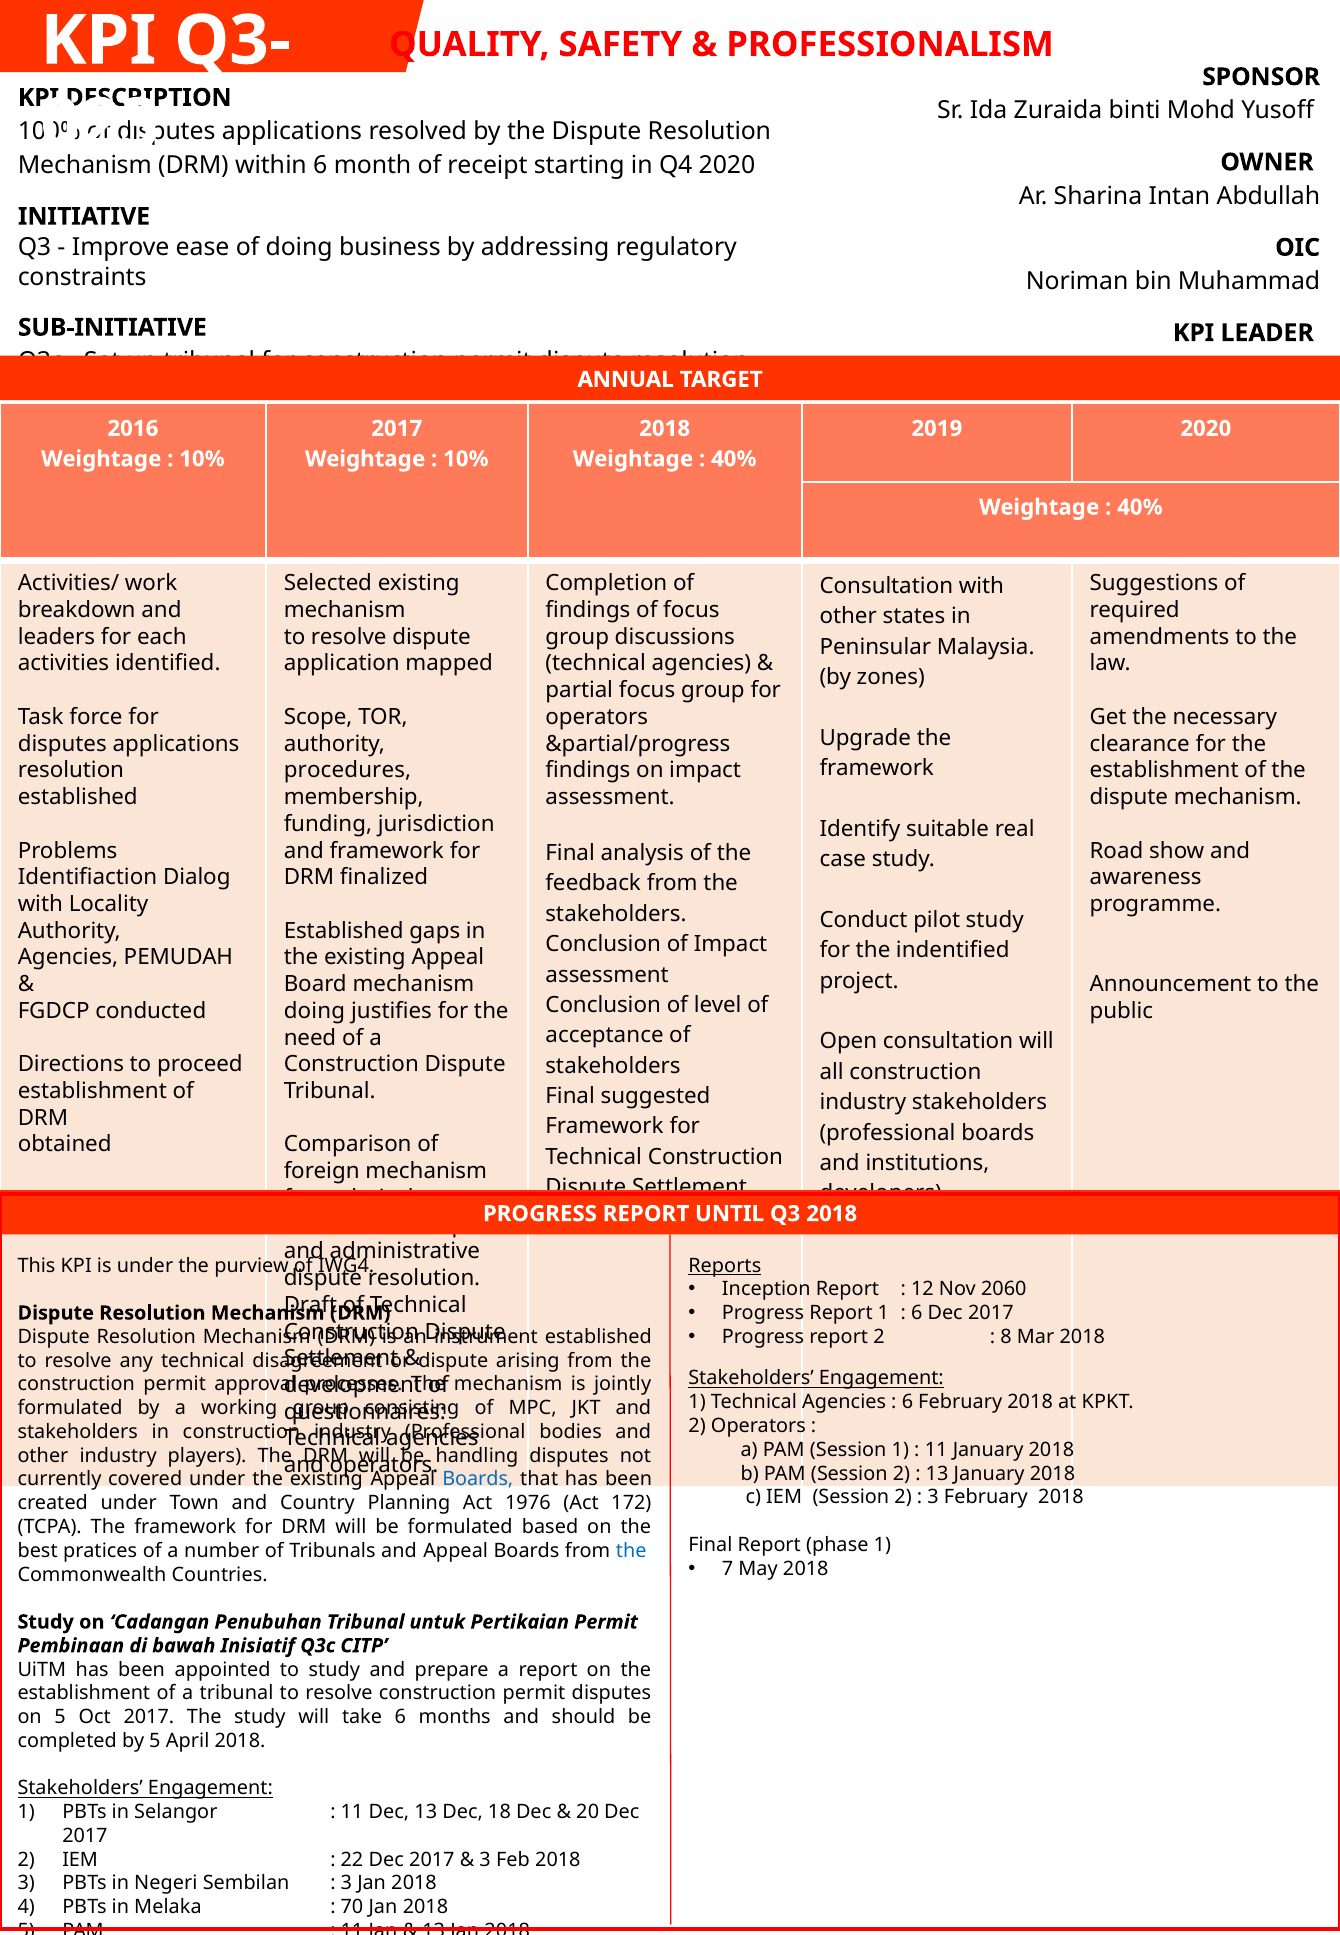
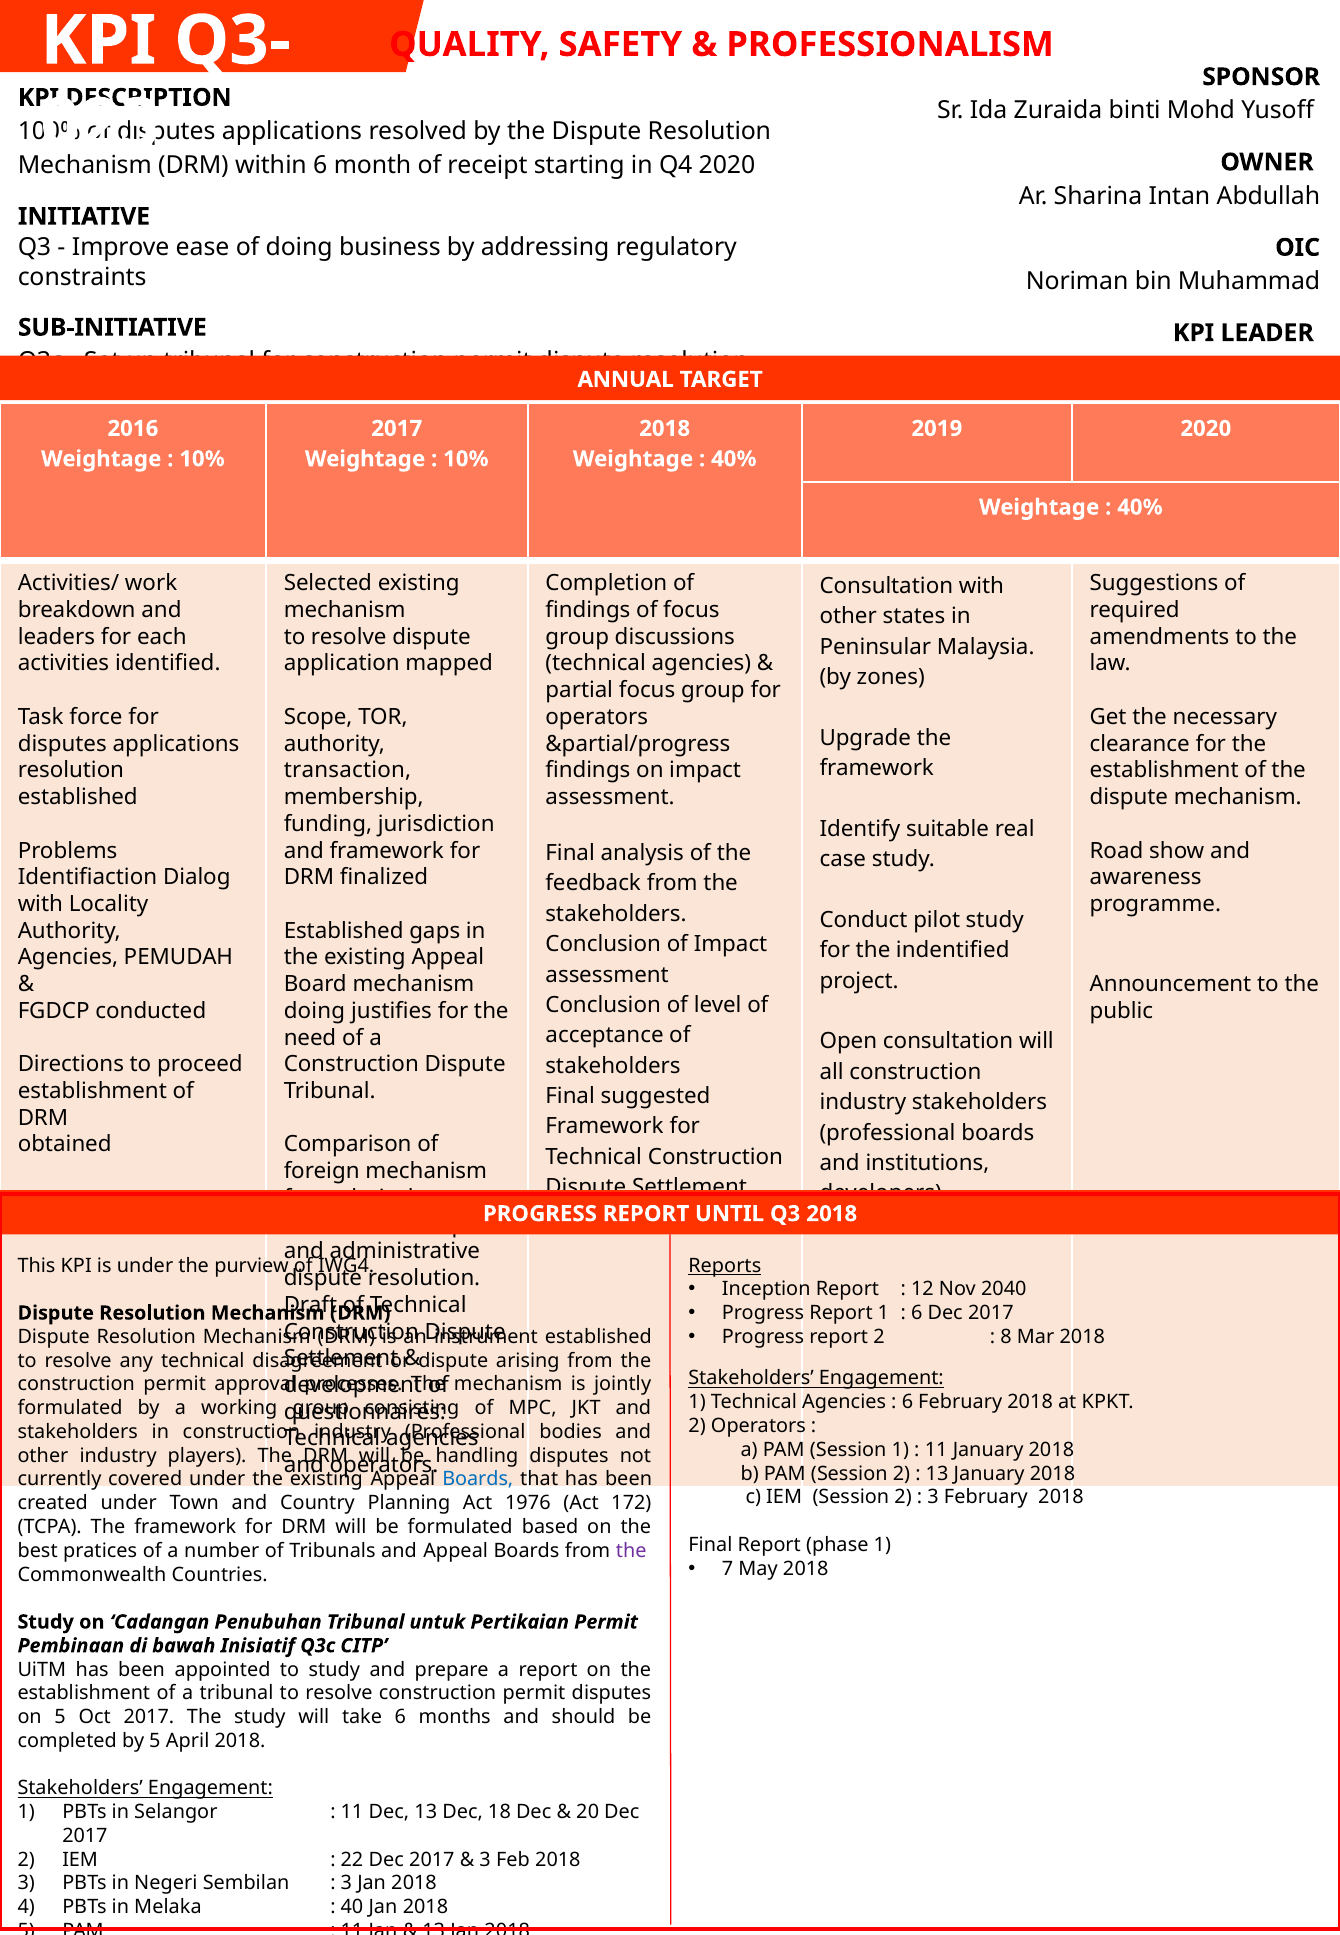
procedures: procedures -> transaction (347, 771)
2060: 2060 -> 2040 (1004, 1290)
the colour: blue -> purple (631, 1551)
70: 70 -> 40 (352, 1908)
